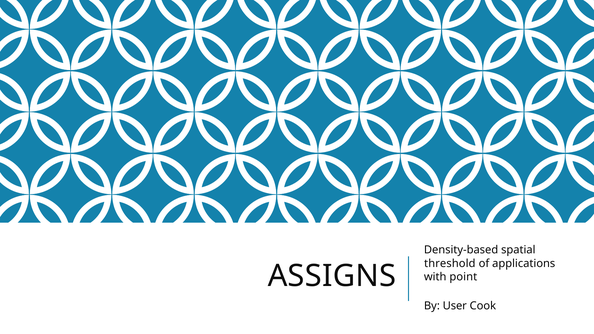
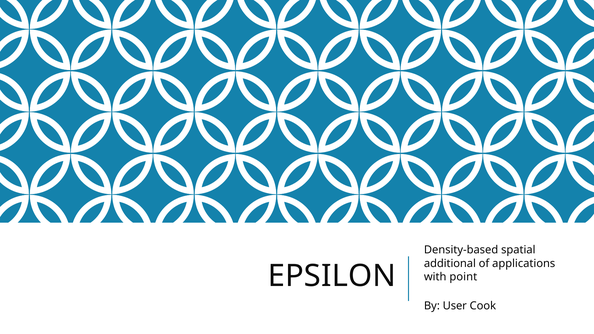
threshold: threshold -> additional (450, 263)
ASSIGNS: ASSIGNS -> EPSILON (332, 276)
